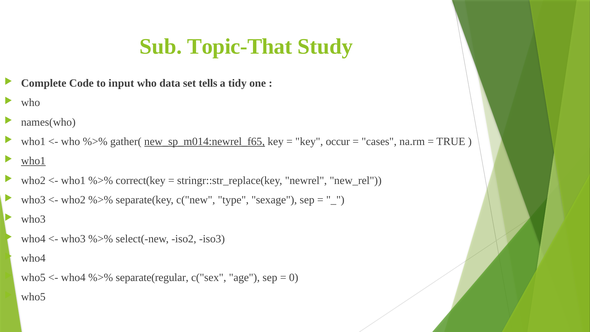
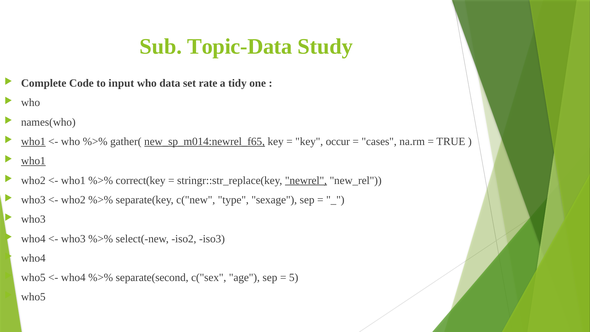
Topic-That: Topic-That -> Topic-Data (240, 47)
tells: tells -> rate (208, 83)
who1 underline: none -> present (33, 141)
newrel underline: none -> present (306, 180)
separate(regular: separate(regular -> separate(second (152, 277)
0: 0 -> 5 (294, 277)
